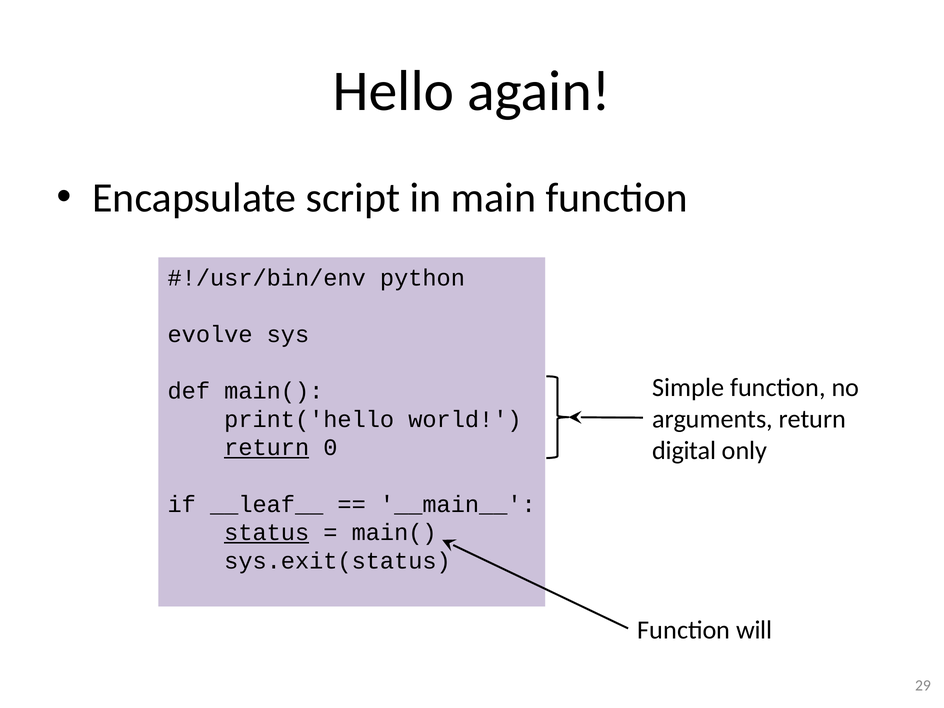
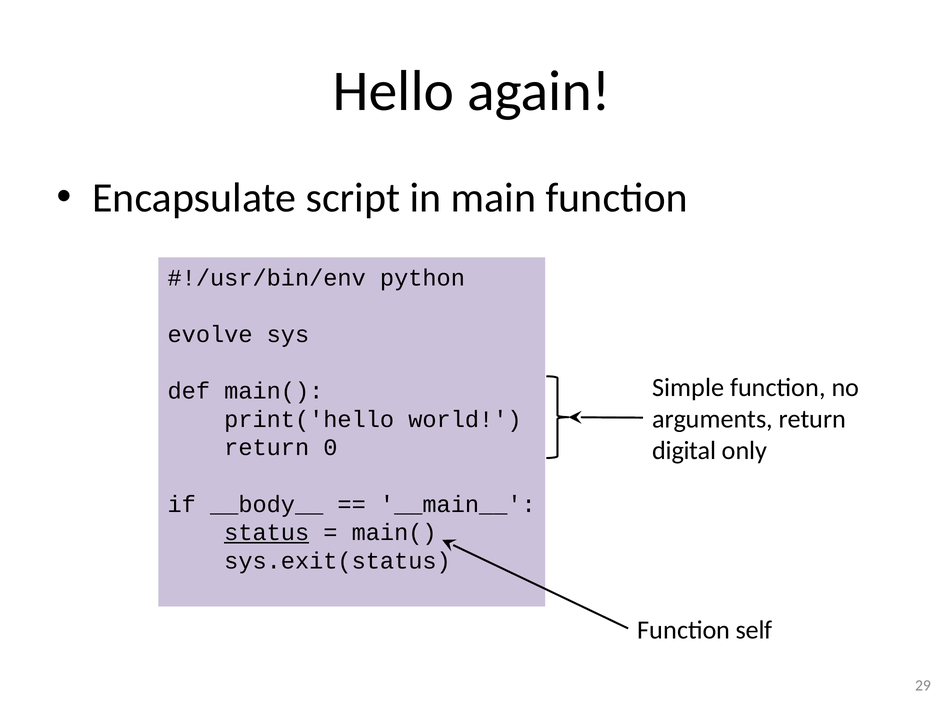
return underline: present -> none (267, 448)
__leaf__: __leaf__ -> __body__ (267, 504)
will: will -> self (754, 630)
